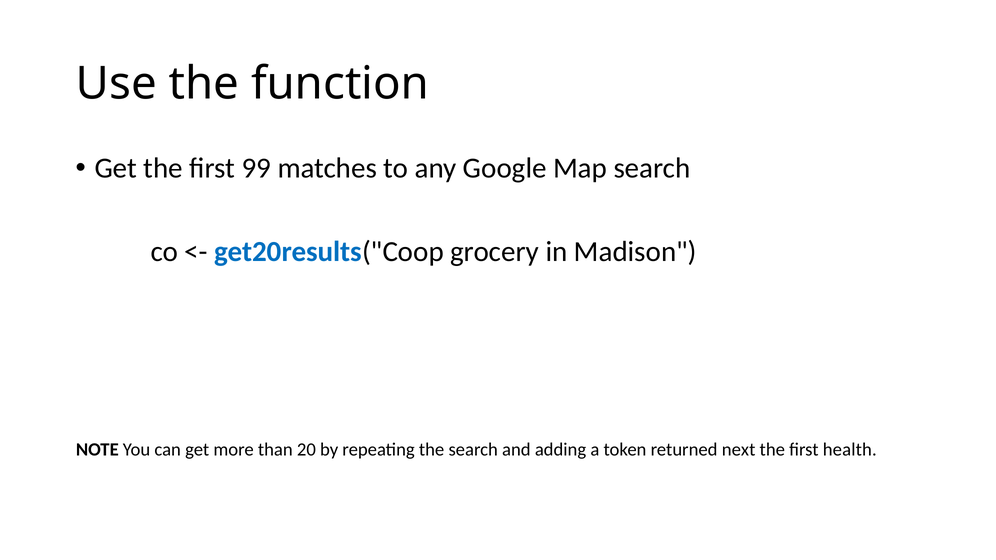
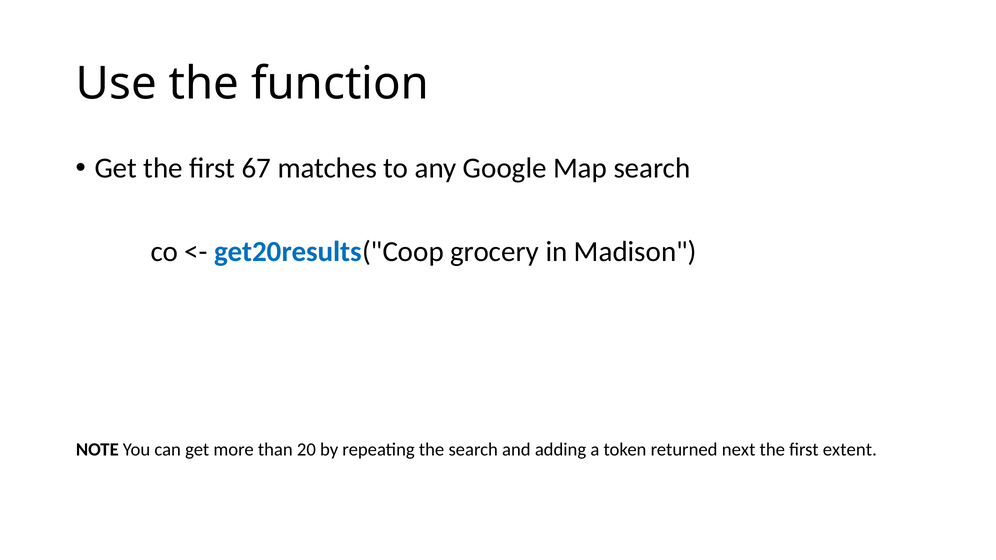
99: 99 -> 67 (256, 168)
health: health -> extent (850, 450)
